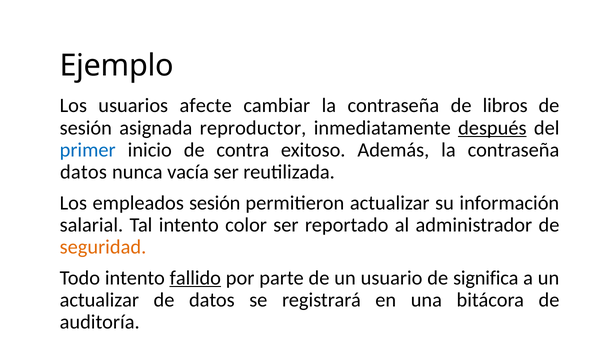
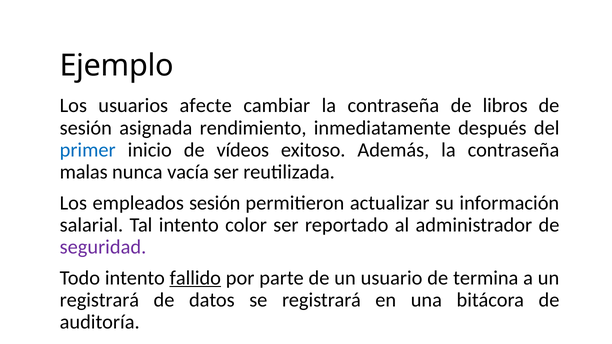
reproductor: reproductor -> rendimiento (253, 128)
después underline: present -> none (492, 128)
contra: contra -> vídeos (243, 150)
datos: datos -> malas (84, 172)
seguridad colour: orange -> purple (103, 247)
significa: significa -> termina (486, 278)
actualizar: actualizar -> registrará (99, 300)
